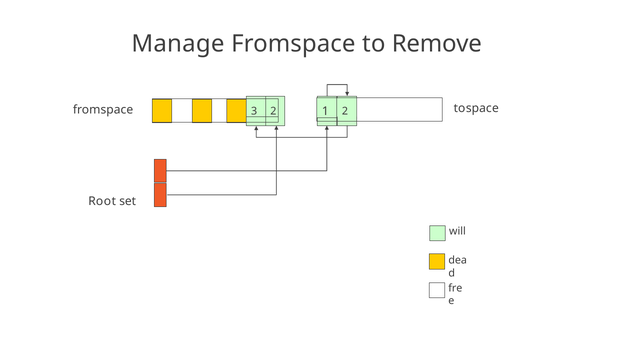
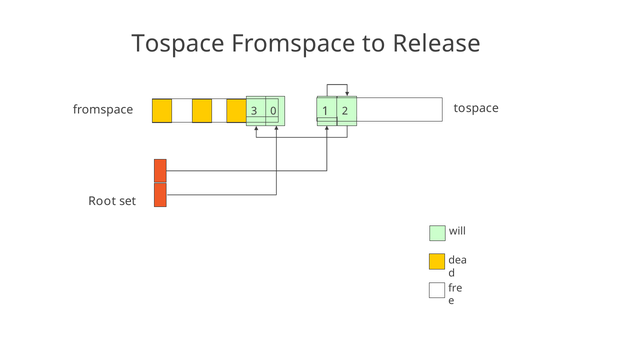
Manage: Manage -> Tospace (178, 44)
Remove: Remove -> Release (437, 44)
3 2: 2 -> 0 (273, 111)
